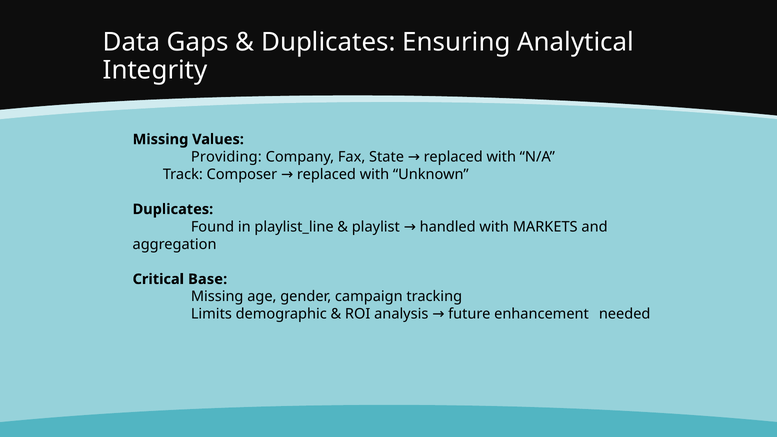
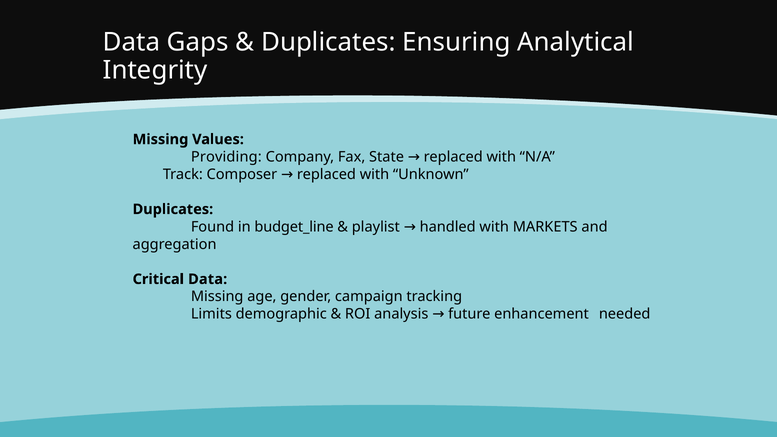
playlist_line: playlist_line -> budget_line (294, 227)
Critical Base: Base -> Data (208, 279)
